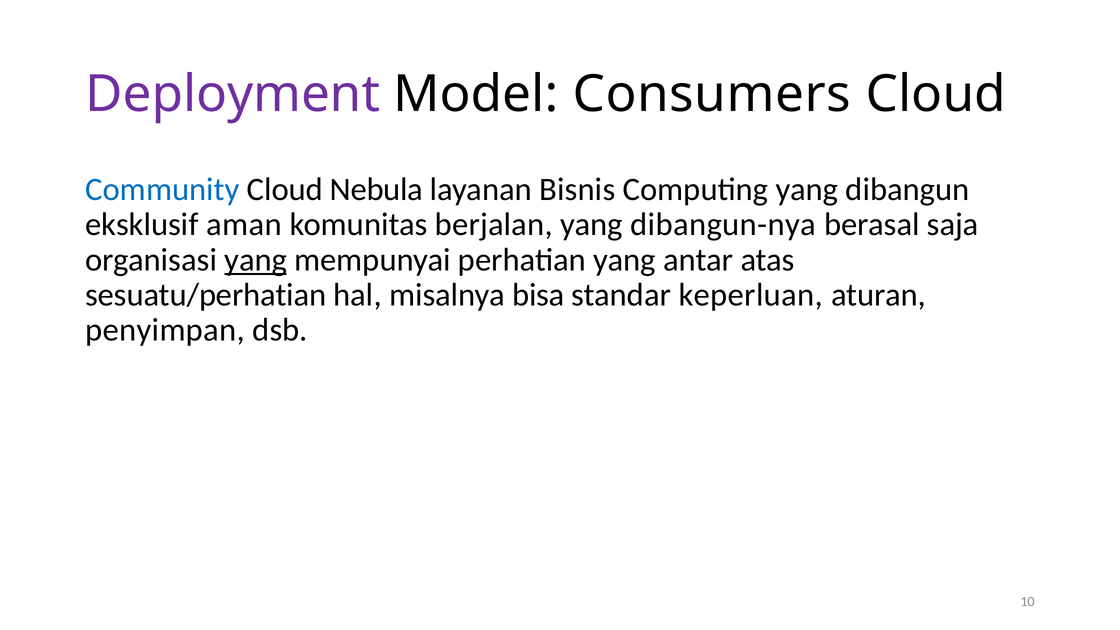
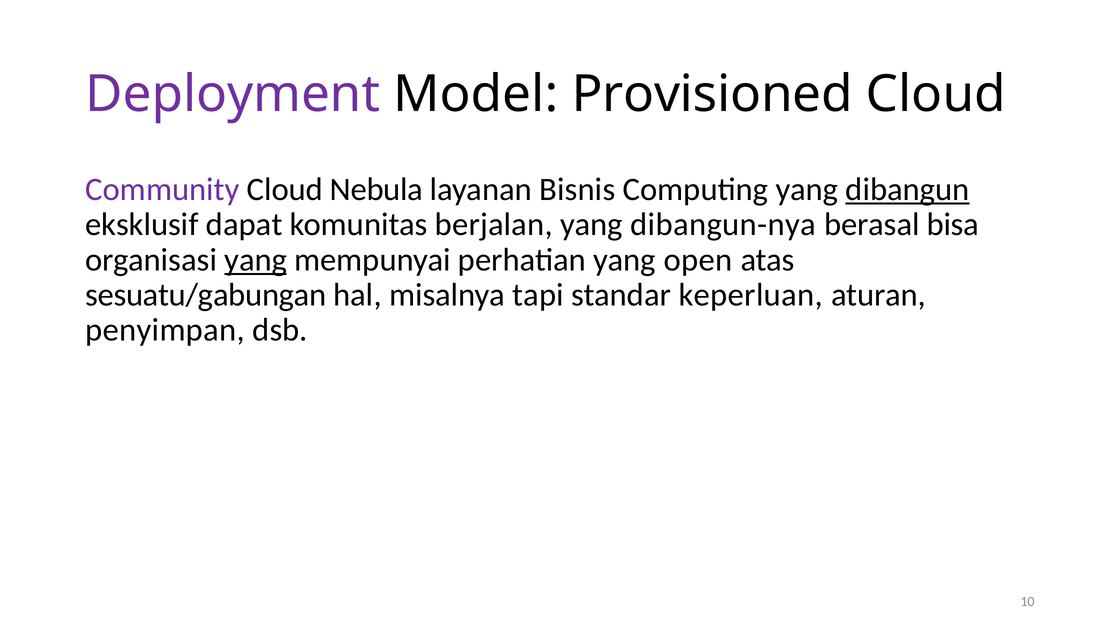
Consumers: Consumers -> Provisioned (712, 94)
Community colour: blue -> purple (162, 189)
dibangun underline: none -> present (907, 189)
aman: aman -> dapat (244, 225)
saja: saja -> bisa (953, 225)
antar: antar -> open (698, 260)
sesuatu/perhatian: sesuatu/perhatian -> sesuatu/gabungan (206, 295)
bisa: bisa -> tapi (538, 295)
